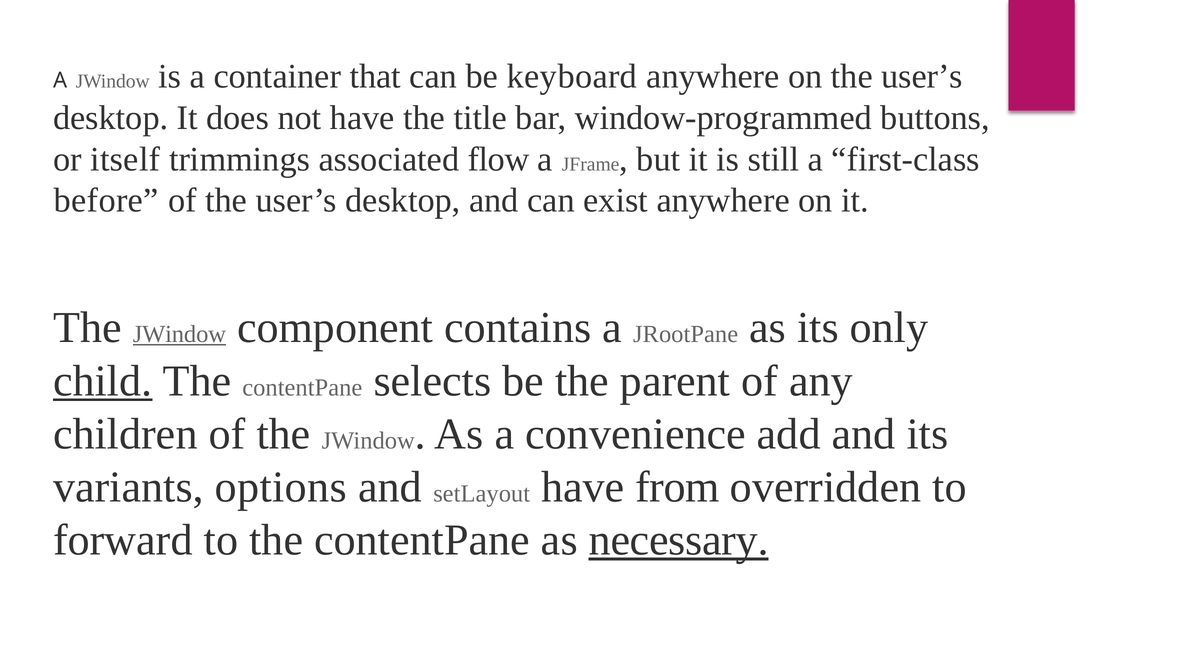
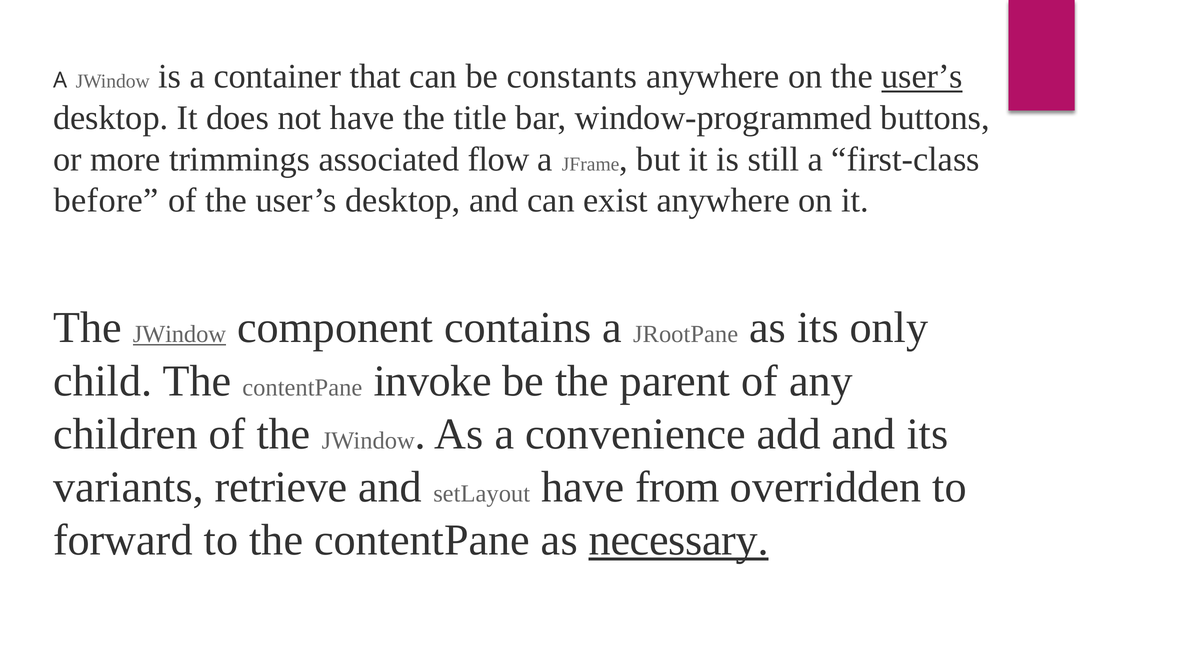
keyboard: keyboard -> constants (572, 77)
user’s underline: none -> present (922, 77)
itself: itself -> more (125, 159)
child underline: present -> none (103, 381)
selects: selects -> invoke (433, 381)
options: options -> retrieve (281, 487)
